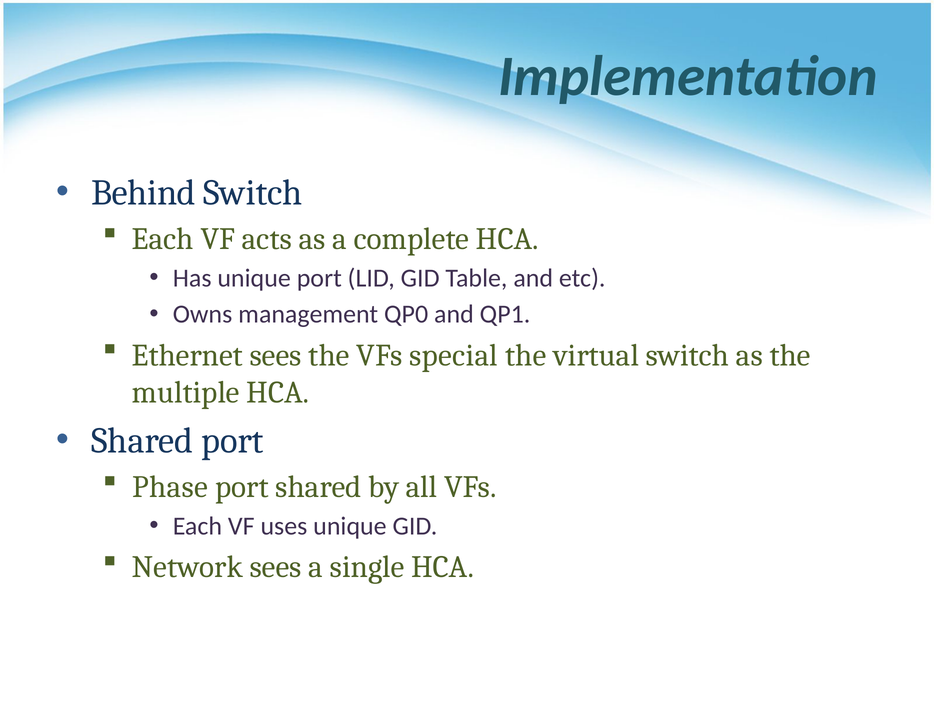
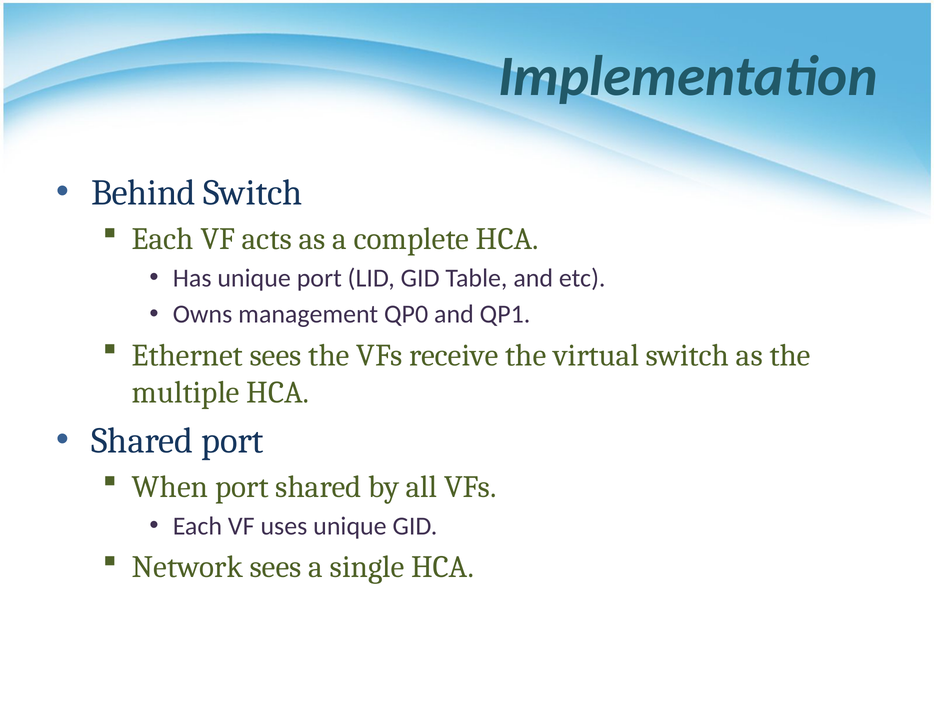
special: special -> receive (454, 355)
Phase: Phase -> When (170, 487)
